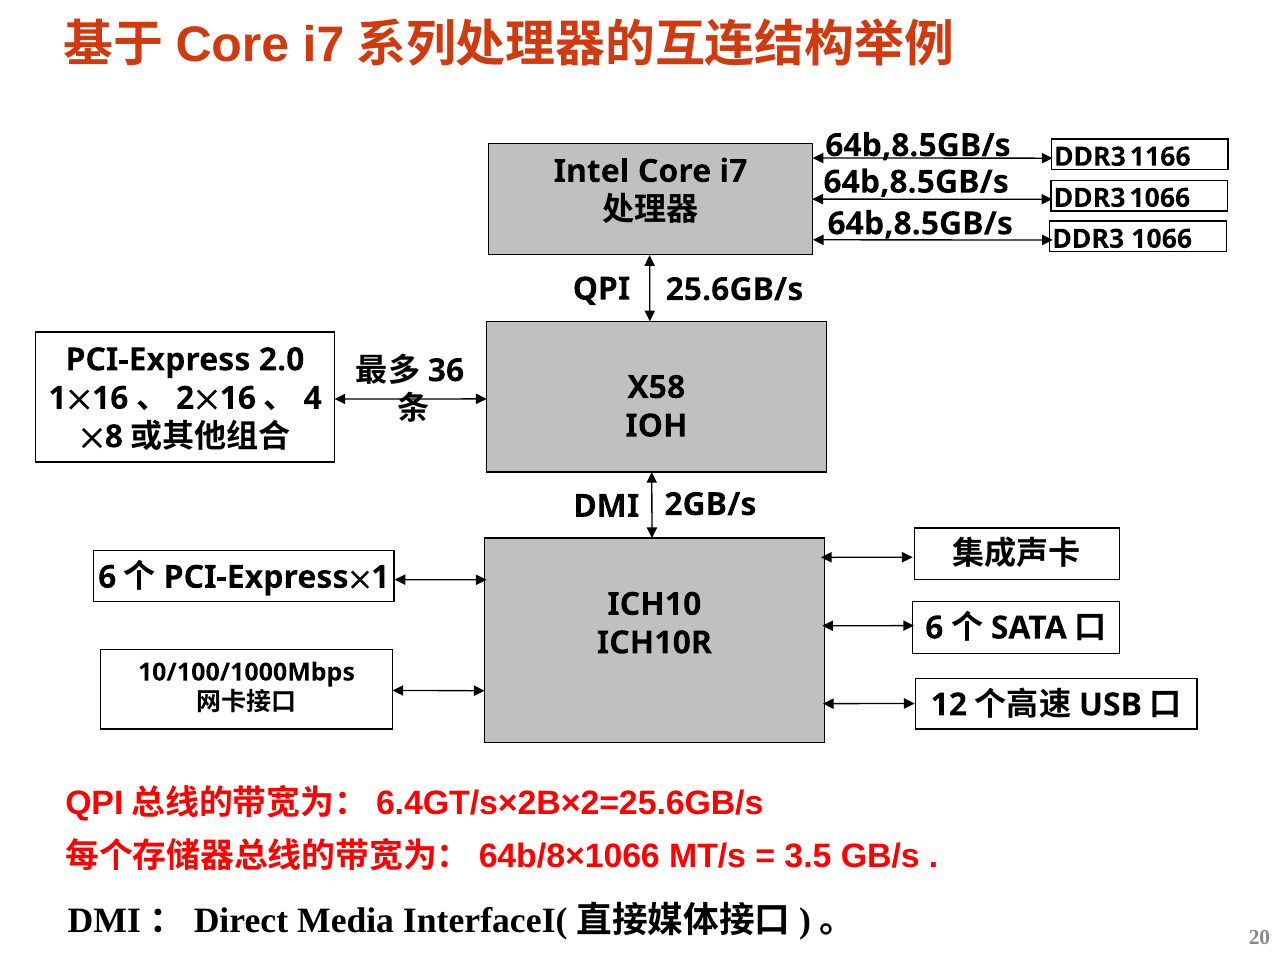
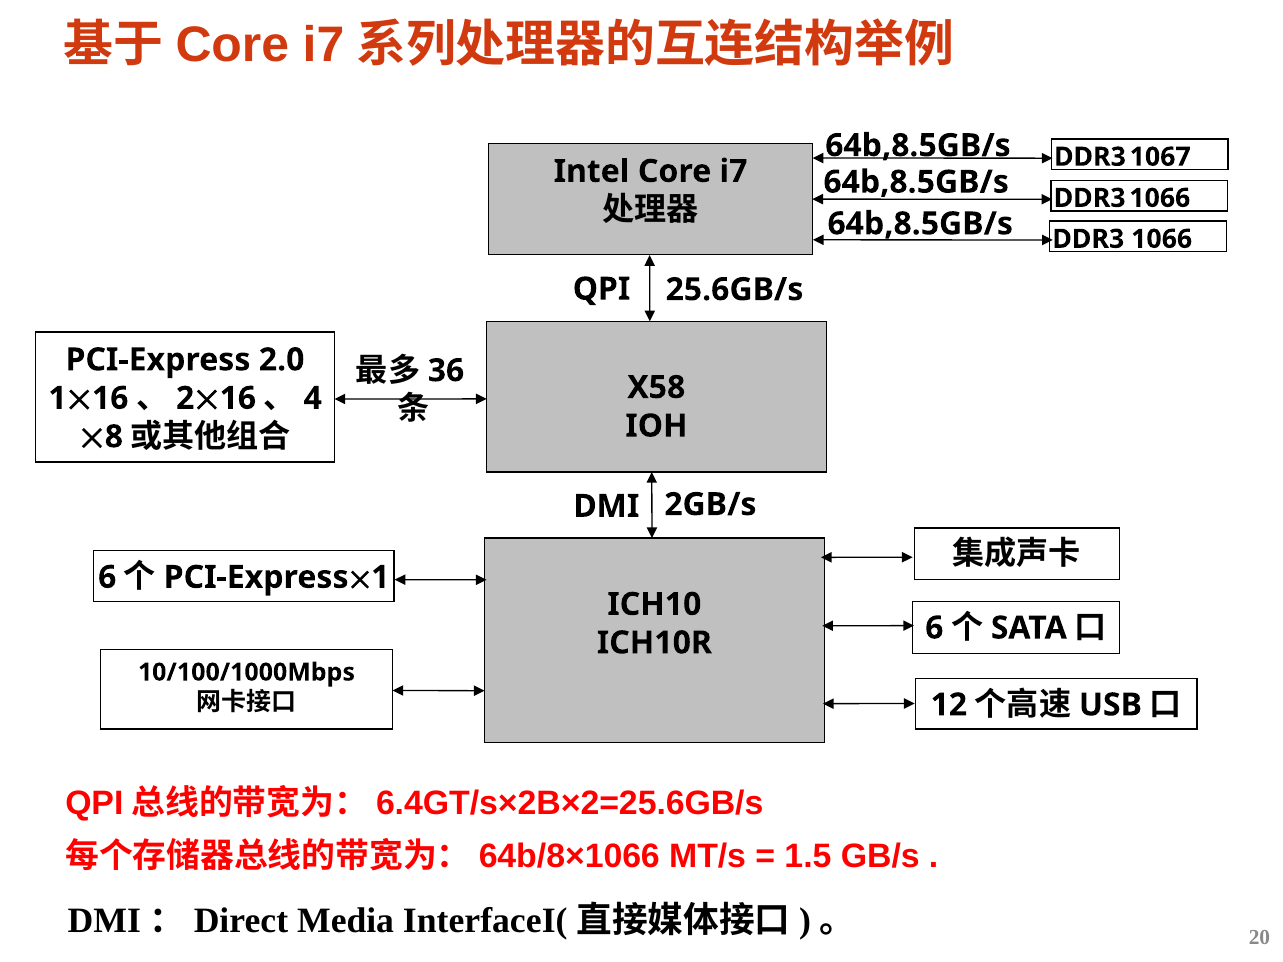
1166: 1166 -> 1067 (1160, 157)
3.5: 3.5 -> 1.5 (808, 857)
